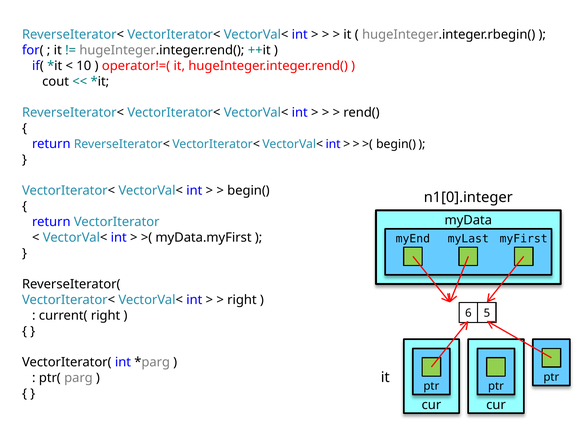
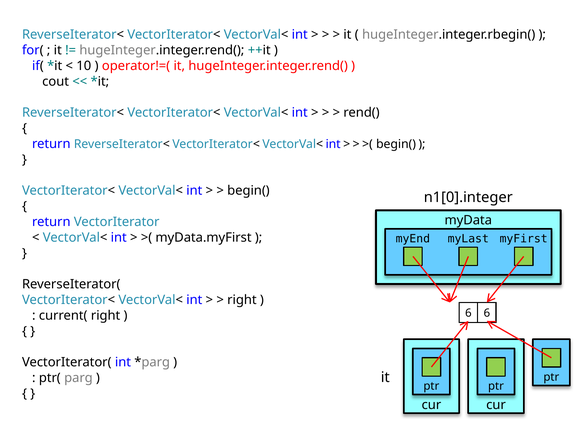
6 5: 5 -> 6 (487, 314)
